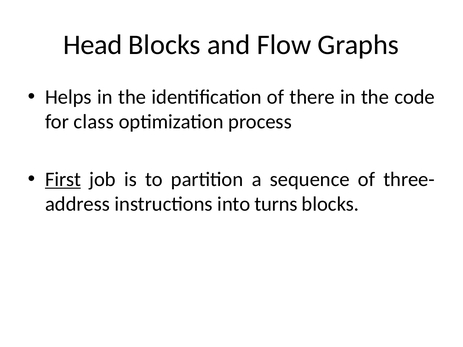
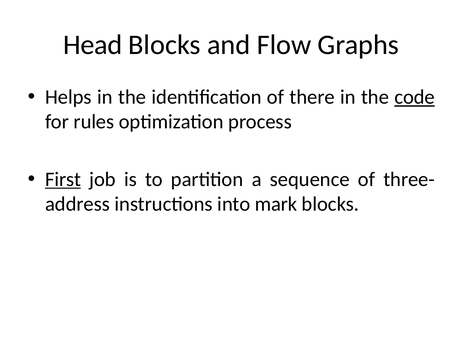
code underline: none -> present (415, 97)
class: class -> rules (94, 122)
turns: turns -> mark (276, 204)
